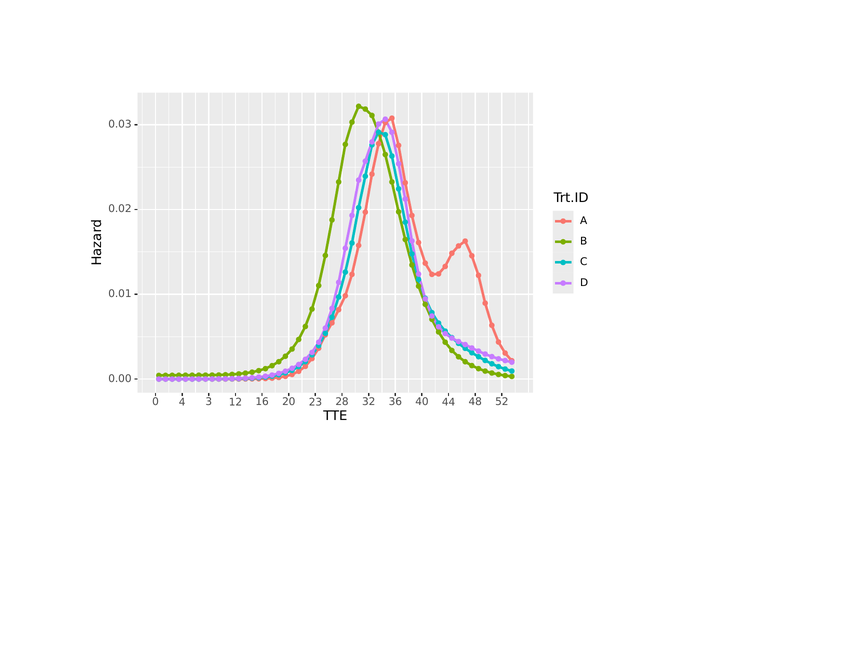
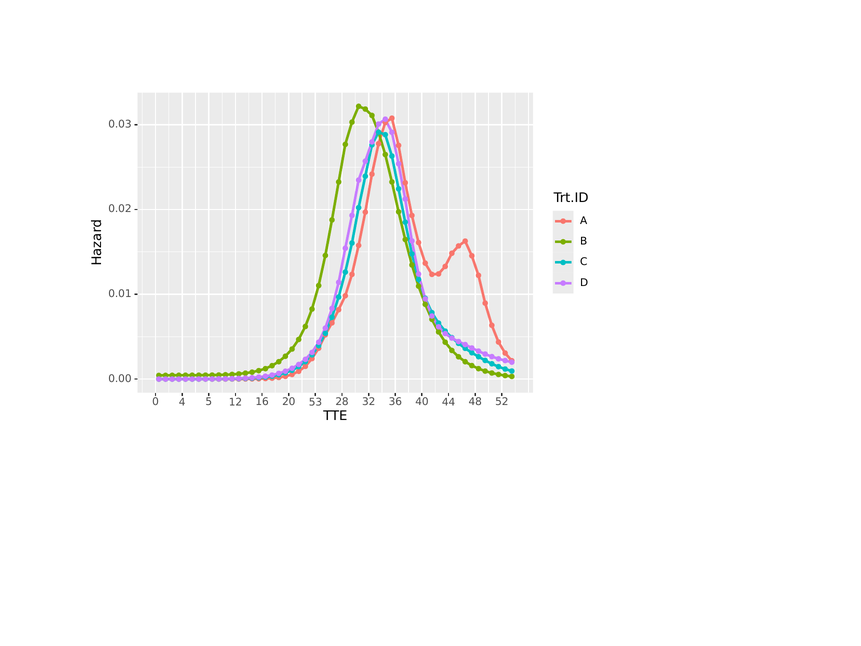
3: 3 -> 5 (209, 402)
23: 23 -> 53 (315, 402)
